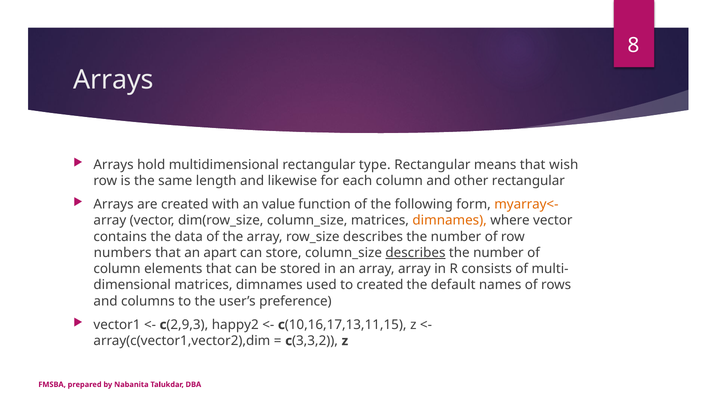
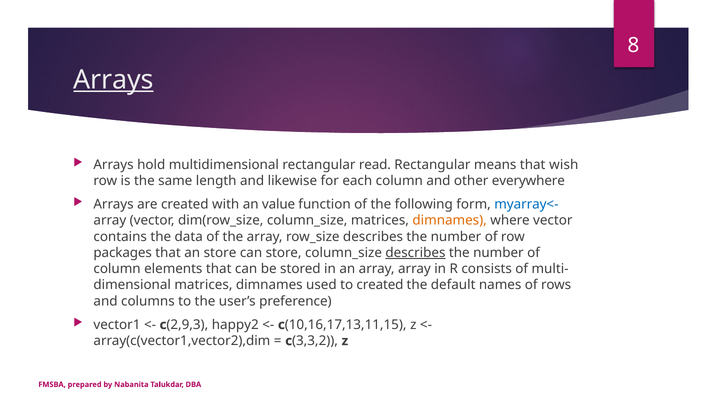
Arrays underline: none -> present (114, 80)
type: type -> read (375, 165)
other rectangular: rectangular -> everywhere (528, 181)
myarray<- colour: orange -> blue (526, 205)
numbers: numbers -> packages (123, 253)
an apart: apart -> store (220, 253)
